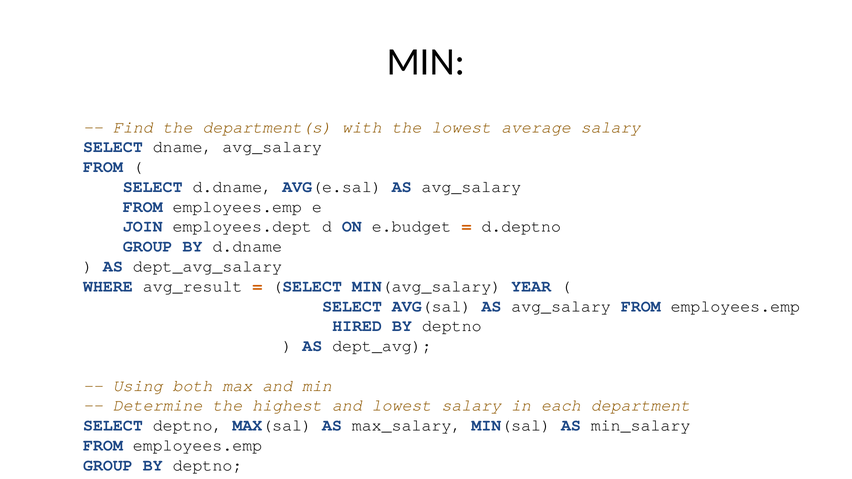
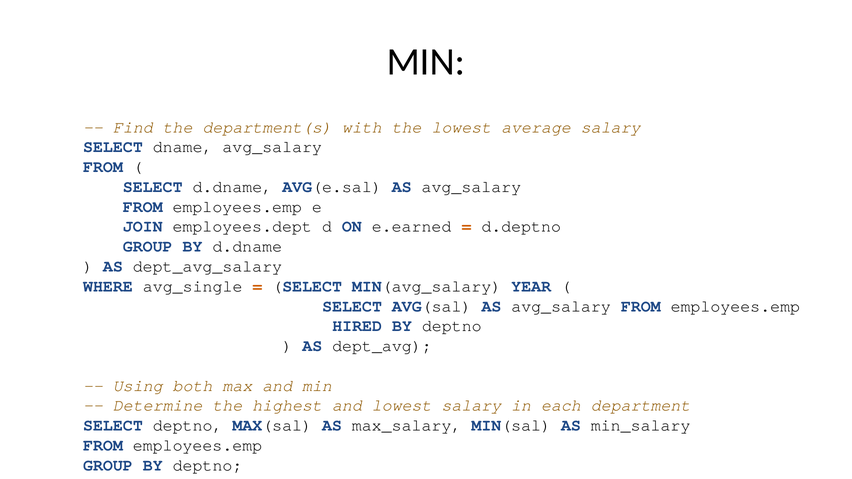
e.budget: e.budget -> e.earned (412, 227)
avg_result: avg_result -> avg_single (193, 286)
